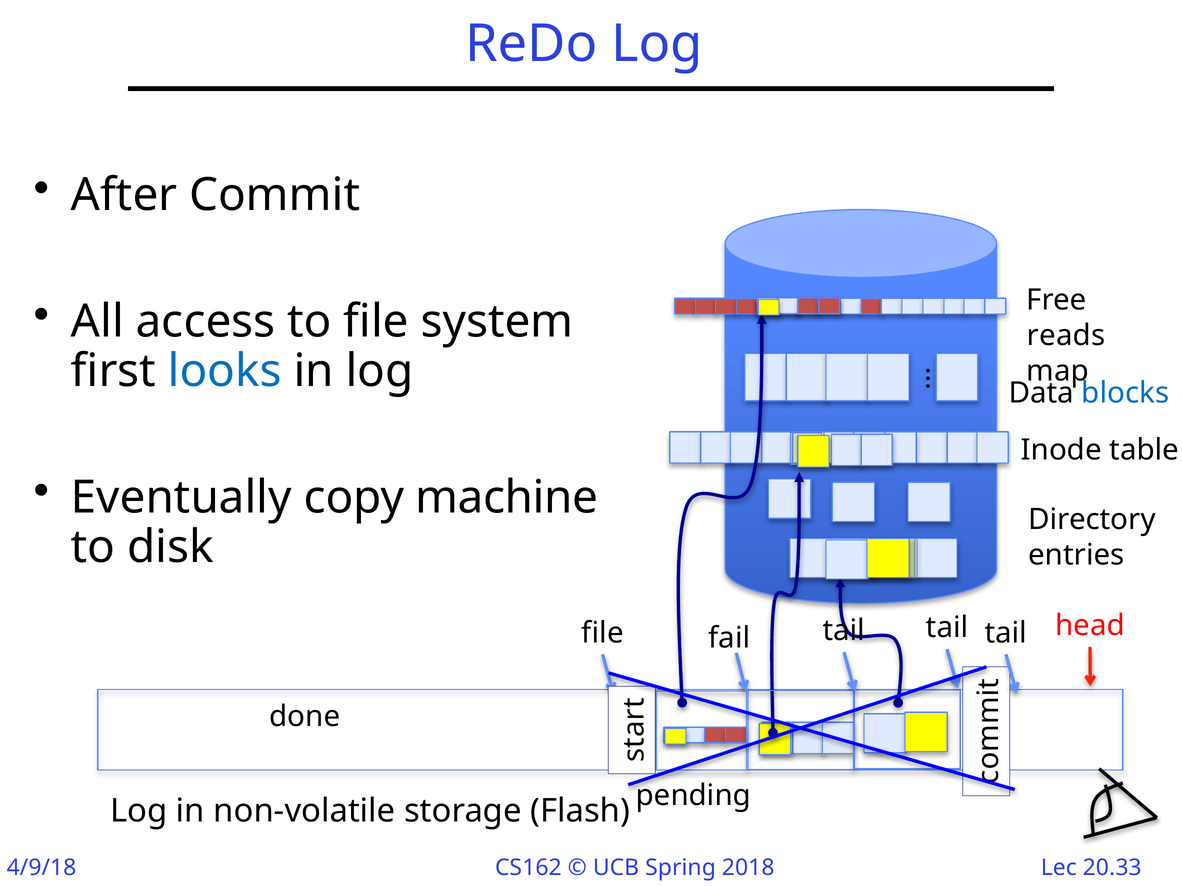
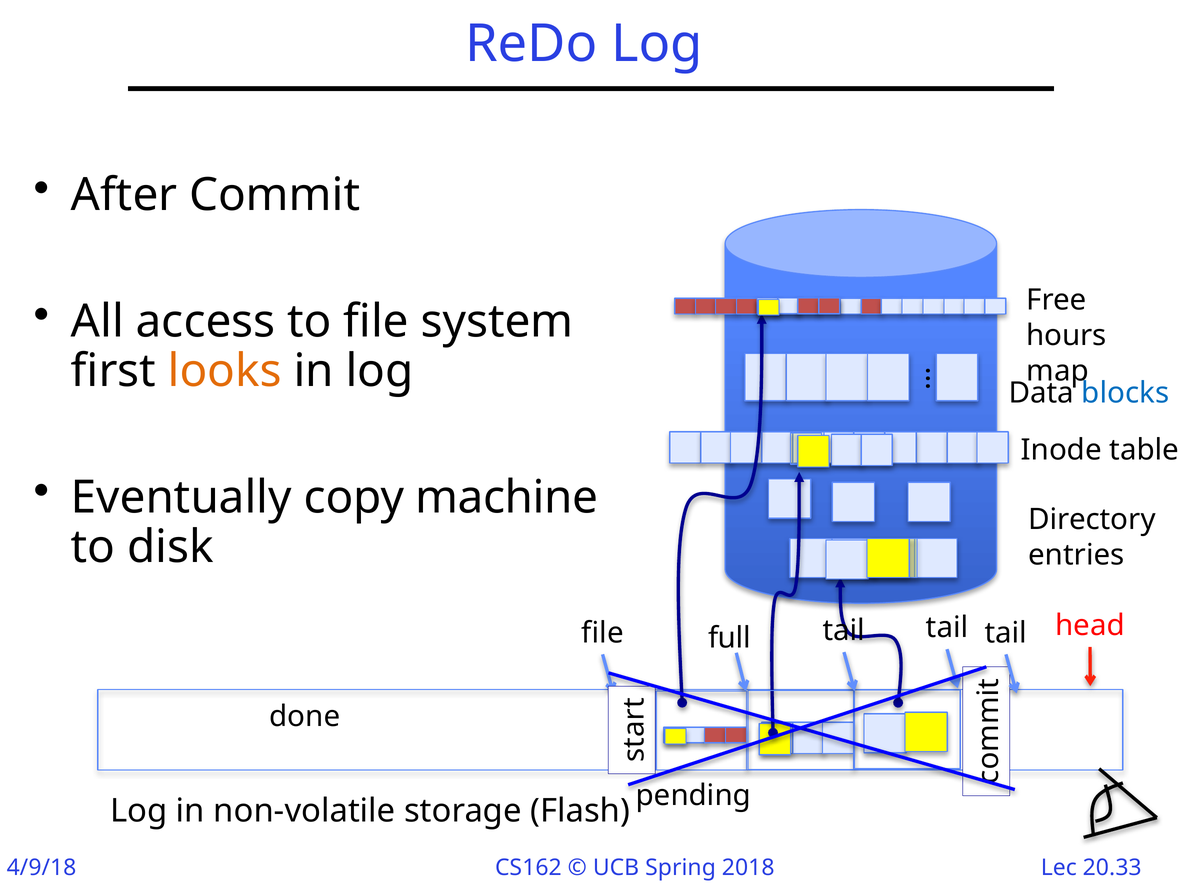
reads: reads -> hours (1066, 336)
looks colour: blue -> orange (225, 371)
fail: fail -> full (729, 639)
